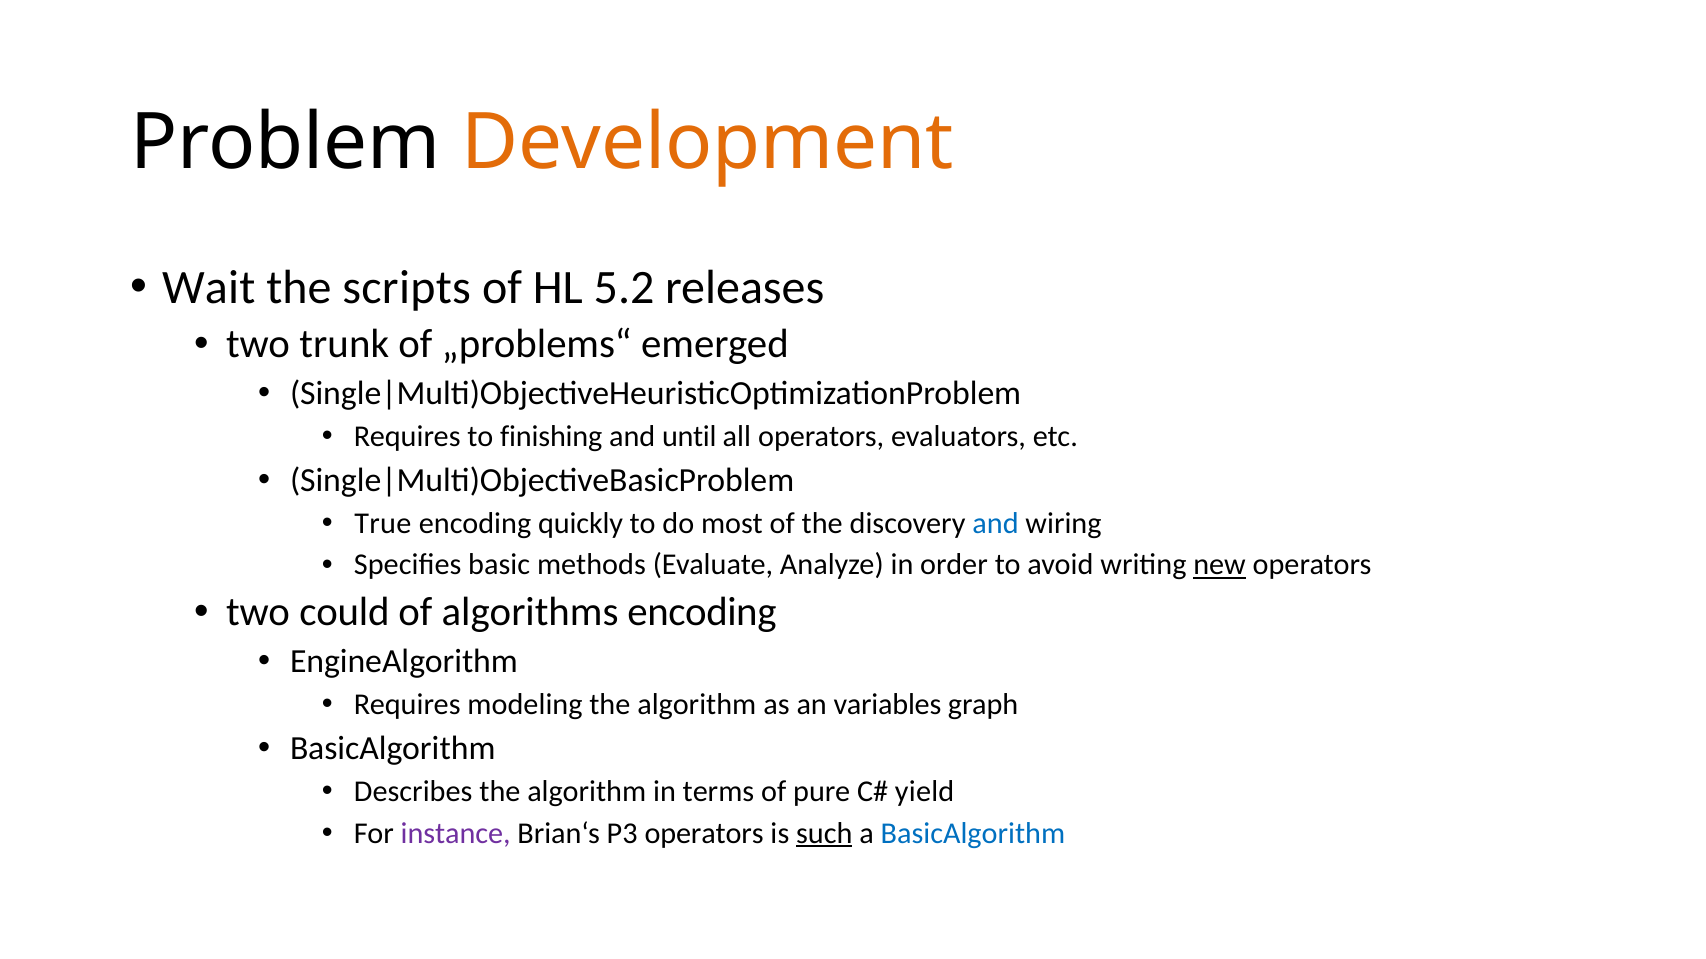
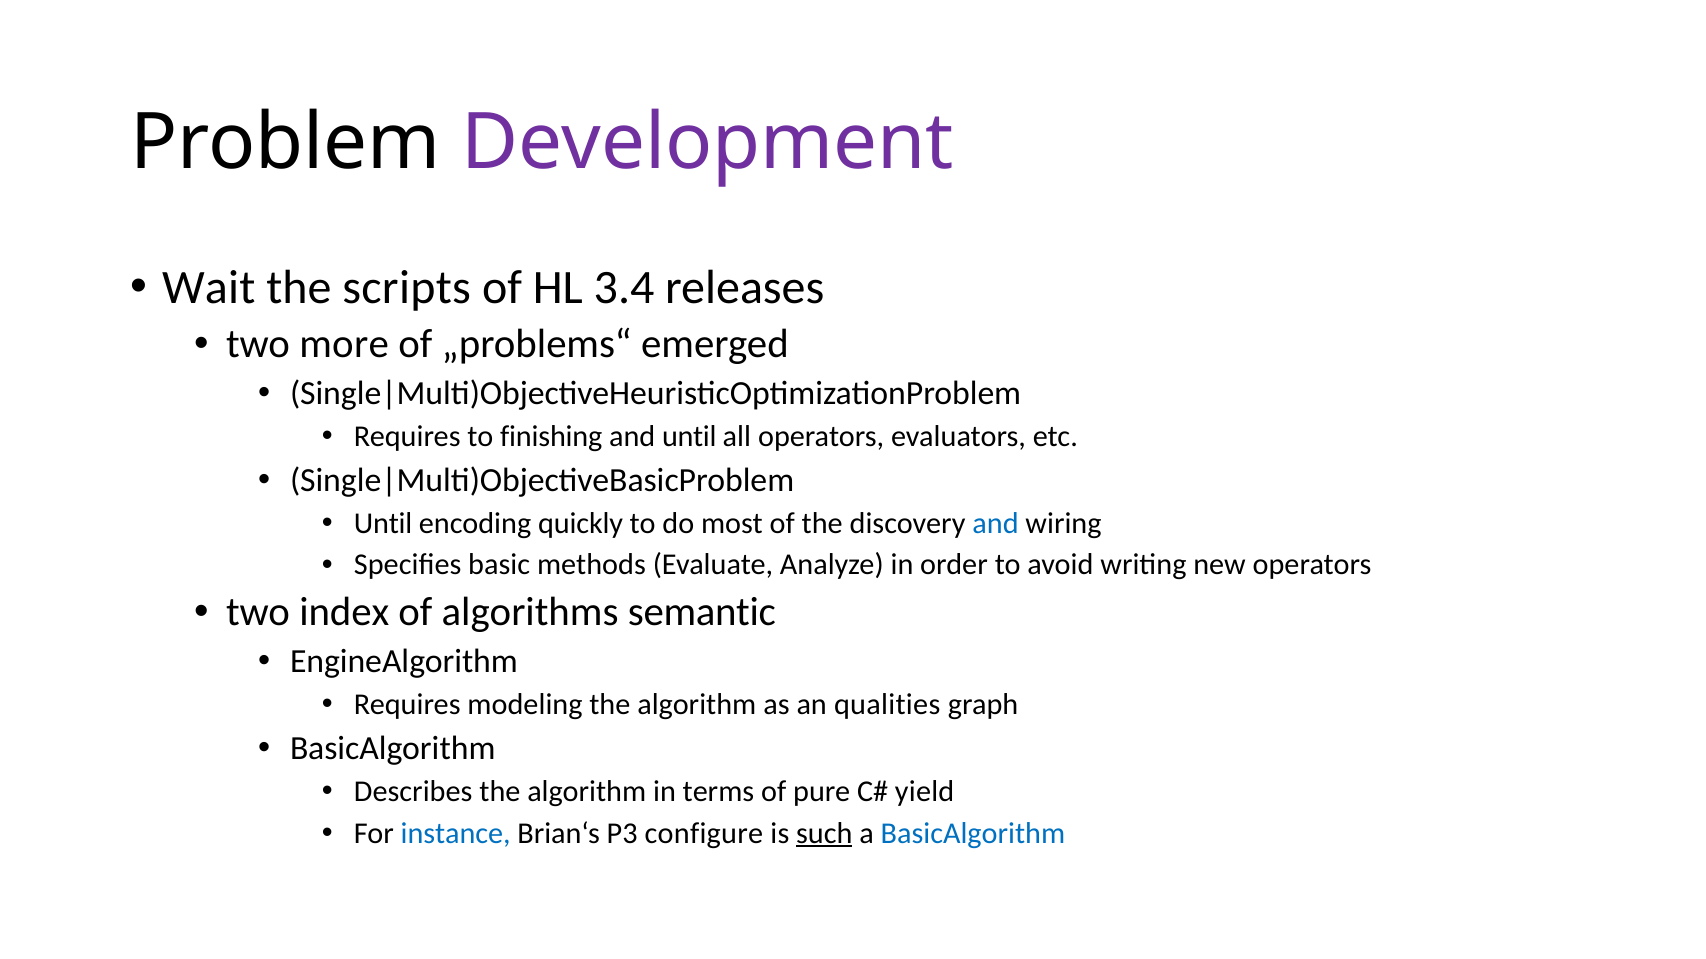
Development colour: orange -> purple (707, 143)
5.2: 5.2 -> 3.4 (624, 288)
trunk: trunk -> more (344, 344)
True: True -> Until (383, 524)
new underline: present -> none (1220, 565)
could: could -> index (344, 613)
algorithms encoding: encoding -> semantic (702, 613)
variables: variables -> qualities (887, 705)
instance colour: purple -> blue (456, 834)
P3 operators: operators -> configure (704, 834)
